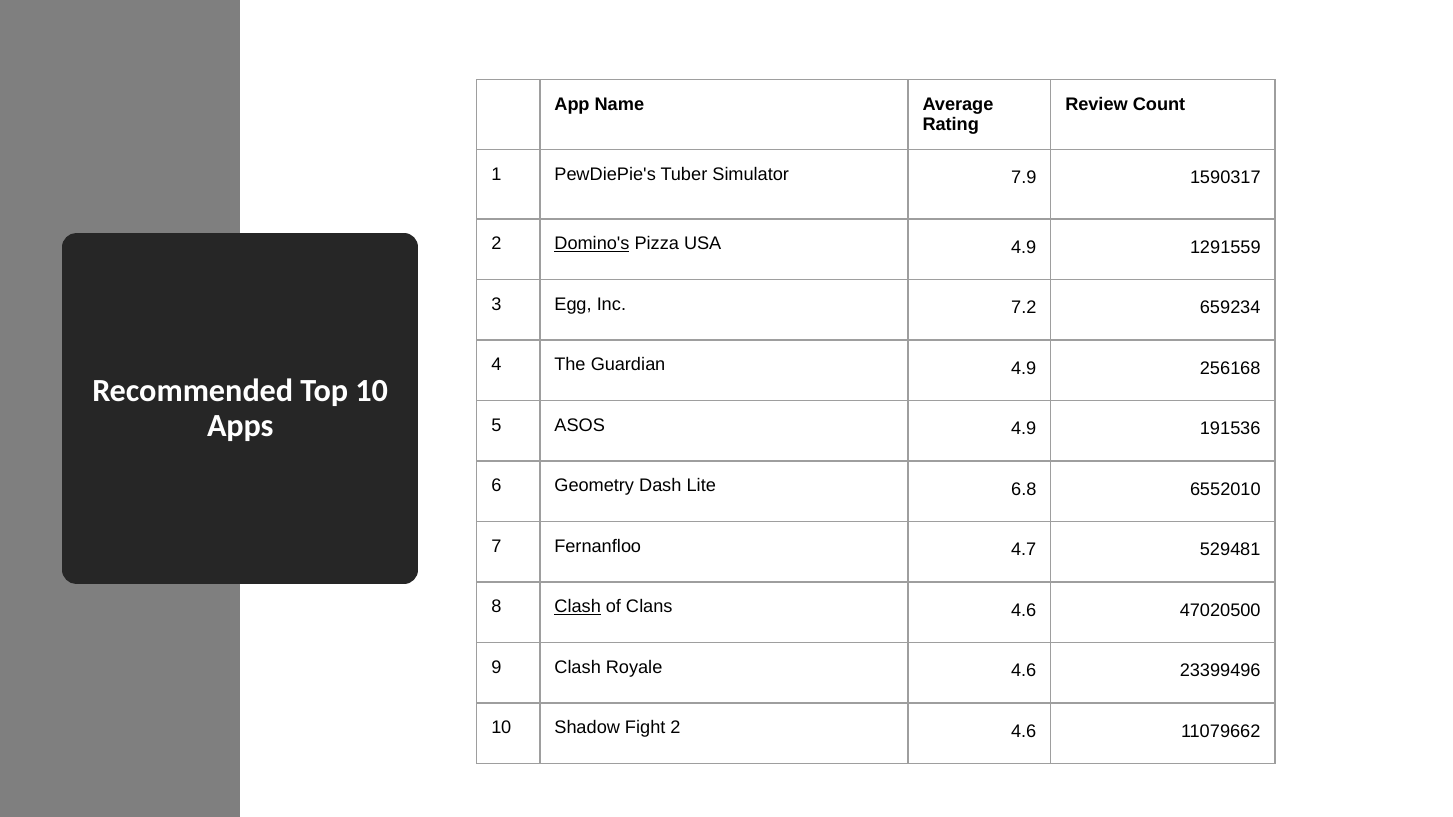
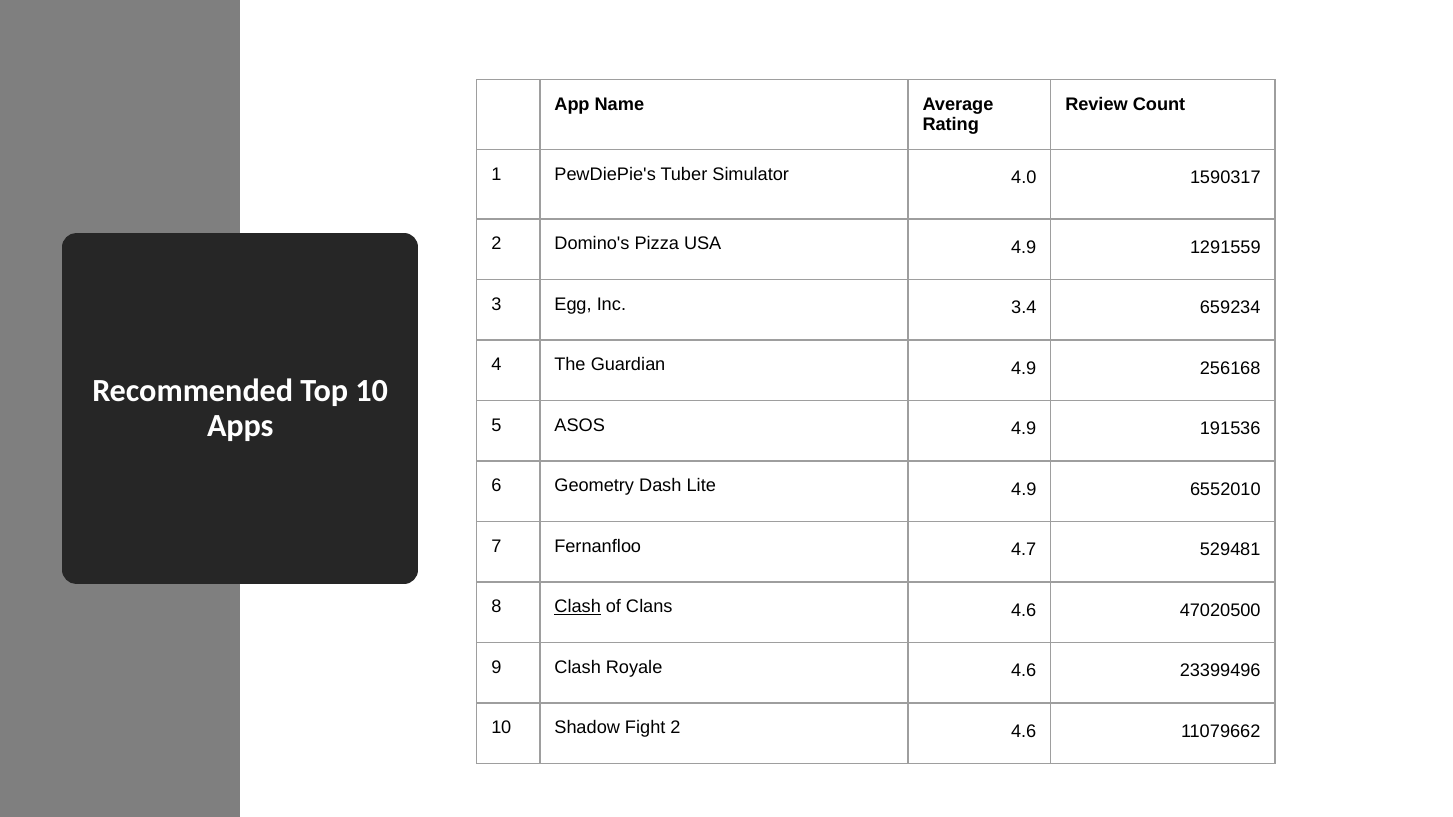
7.9: 7.9 -> 4.0 (1024, 177)
Domino's underline: present -> none (592, 244)
7.2: 7.2 -> 3.4 (1024, 308)
Lite 6.8: 6.8 -> 4.9 (1024, 489)
